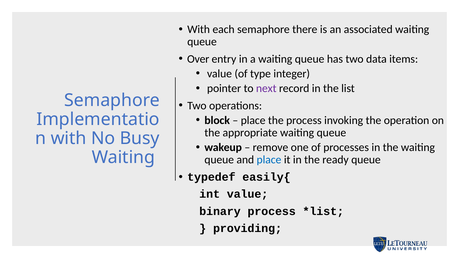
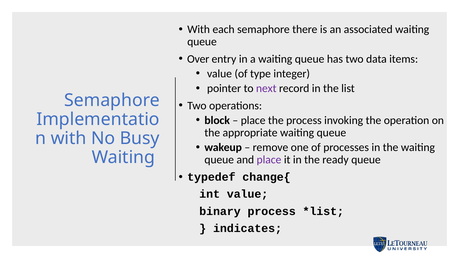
place colour: blue -> purple (269, 160)
easily{: easily{ -> change{ (266, 177)
providing: providing -> indicates (248, 229)
